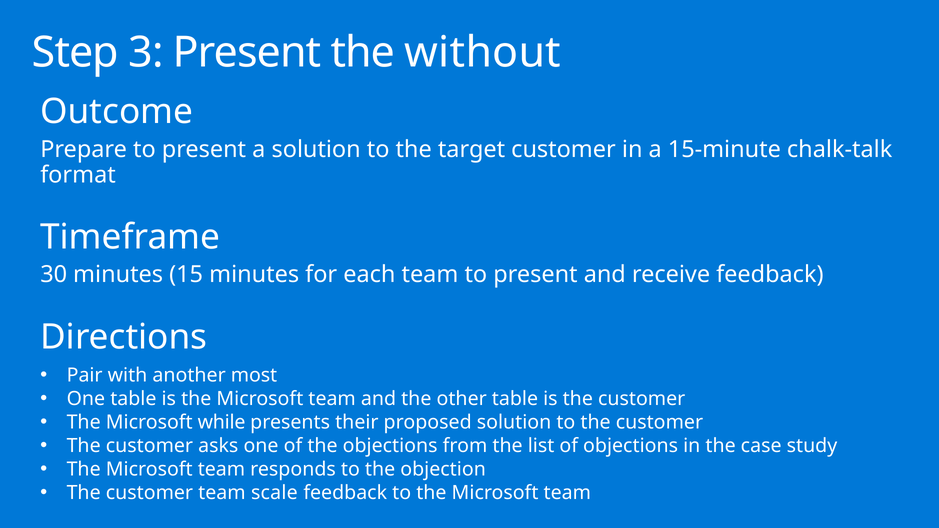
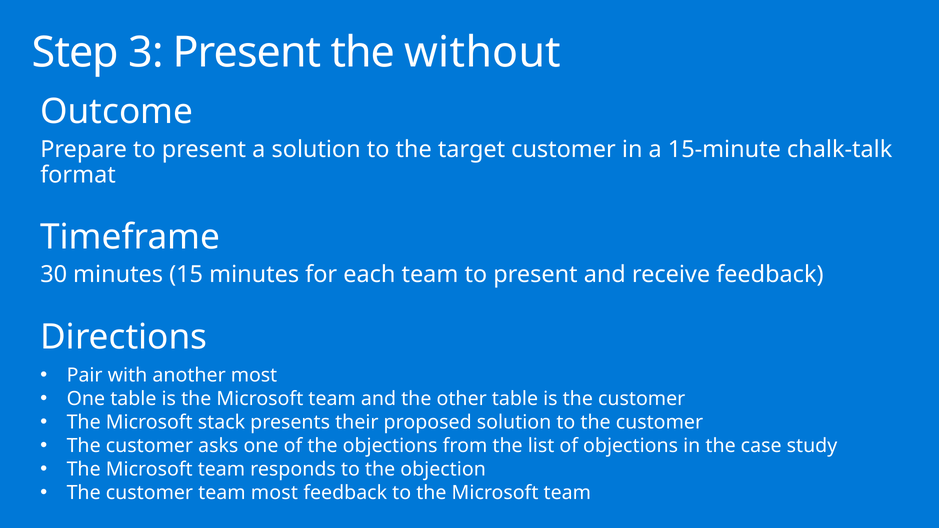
while: while -> stack (221, 422)
team scale: scale -> most (274, 493)
